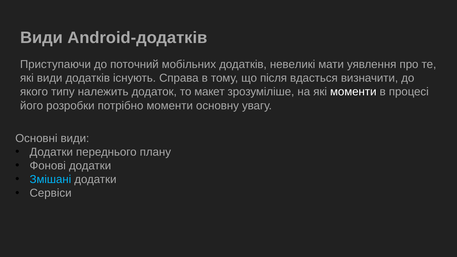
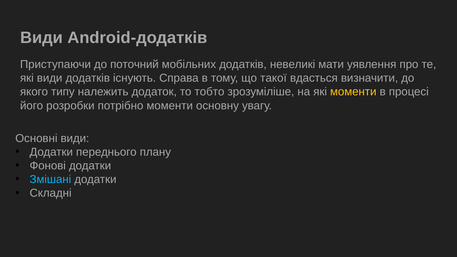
після: після -> такої (273, 78)
макет: макет -> тобто (209, 92)
моменти colour: white -> yellow (353, 92)
Сервіси: Сервіси -> Складні (51, 193)
